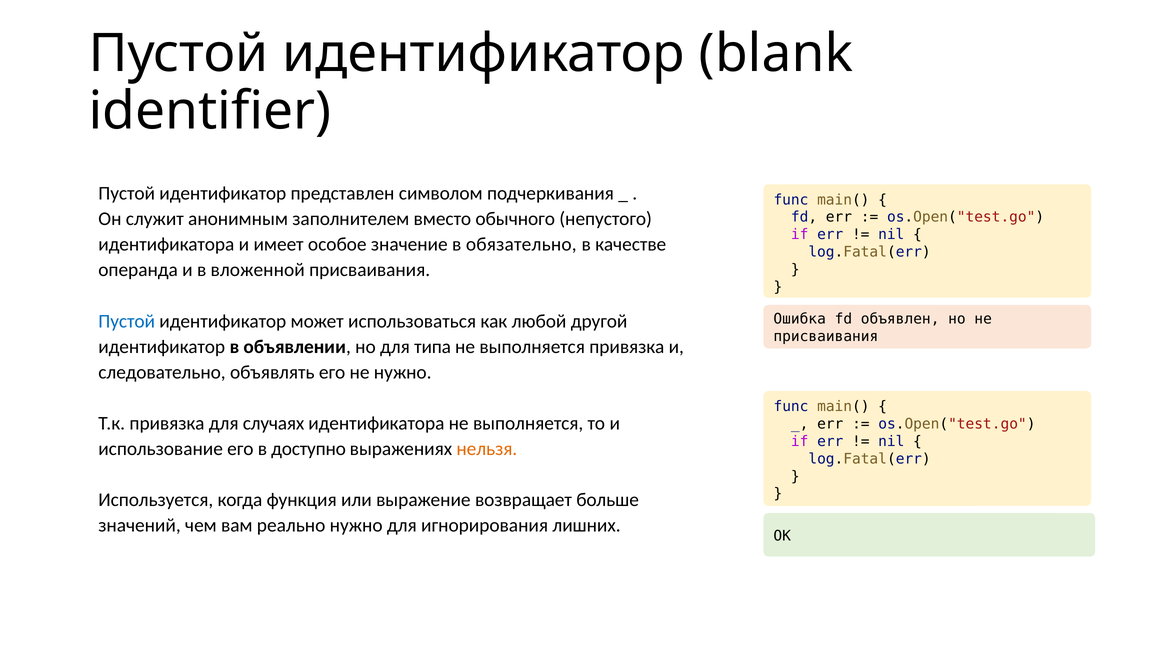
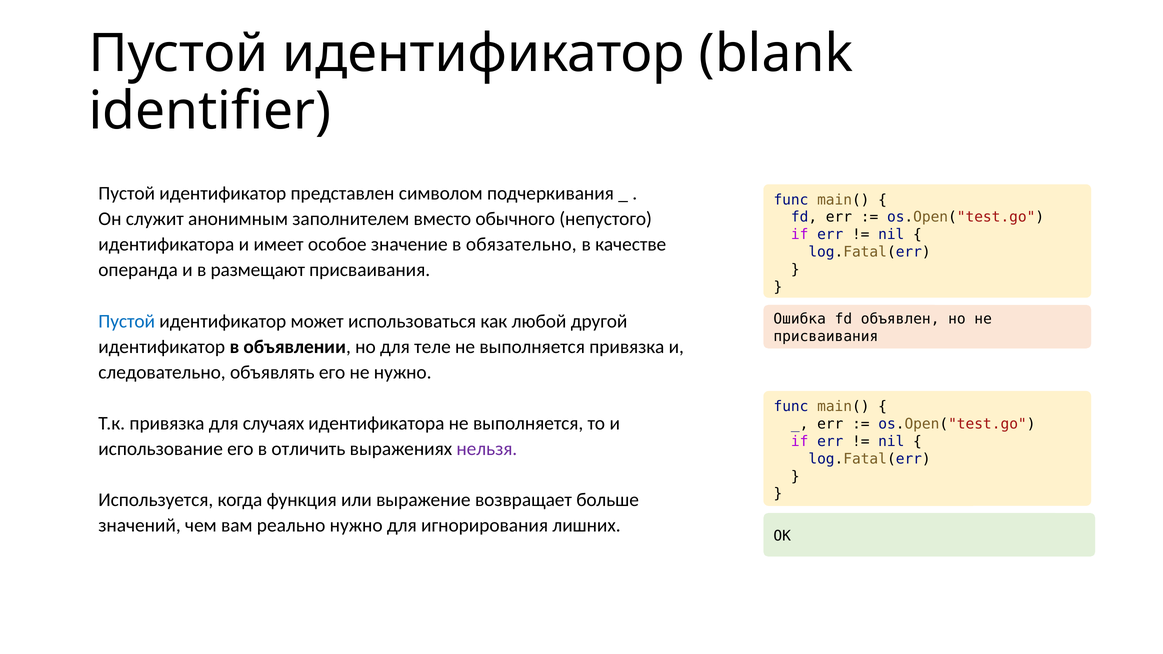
вложенной: вложенной -> размещают (258, 270)
типа: типа -> теле (432, 347)
доступно: доступно -> отличить (308, 449)
нельзя colour: orange -> purple (487, 449)
